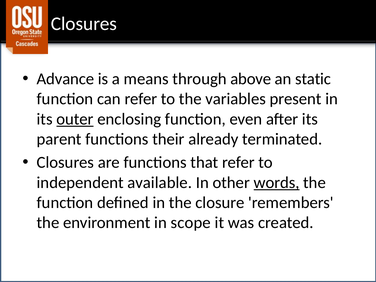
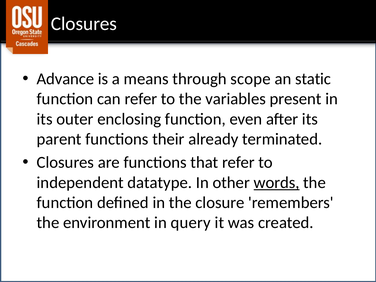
above: above -> scope (251, 79)
outer underline: present -> none (75, 119)
available: available -> datatype (160, 183)
scope: scope -> query (191, 223)
